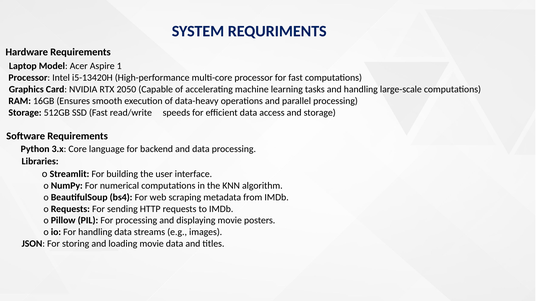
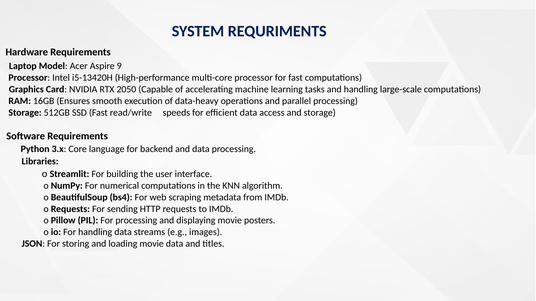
1: 1 -> 9 (119, 66)
